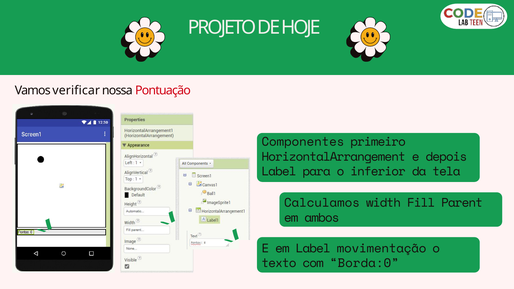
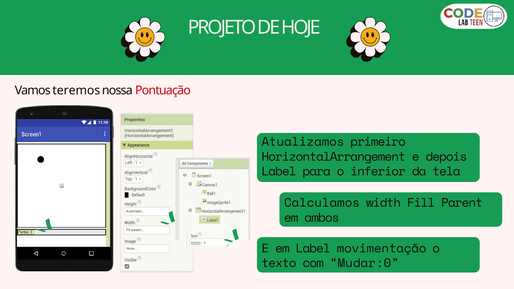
verificar: verificar -> teremos (76, 91)
Componentes: Componentes -> Atualizamos (303, 142)
Borda:0: Borda:0 -> Mudar:0 (364, 263)
